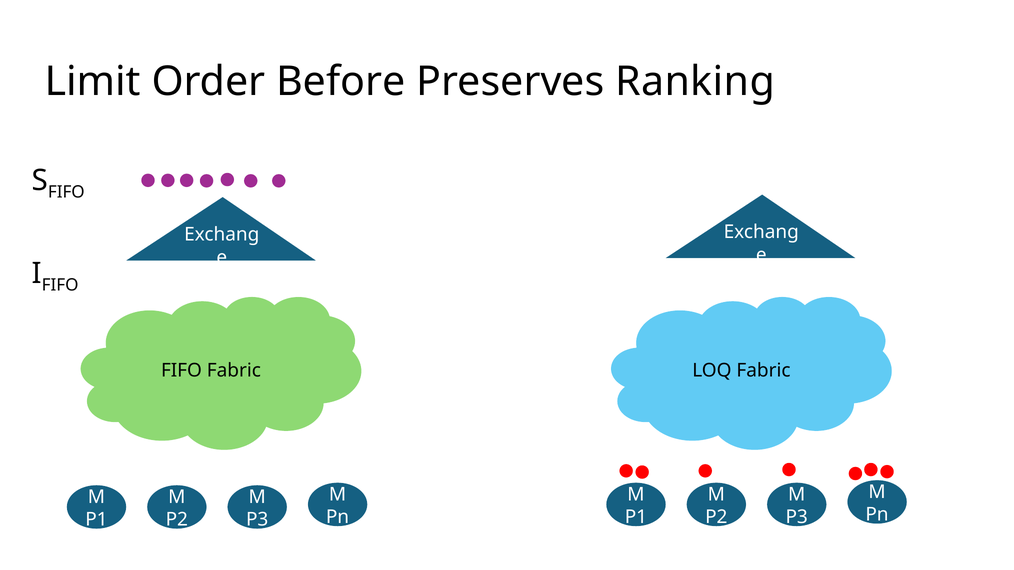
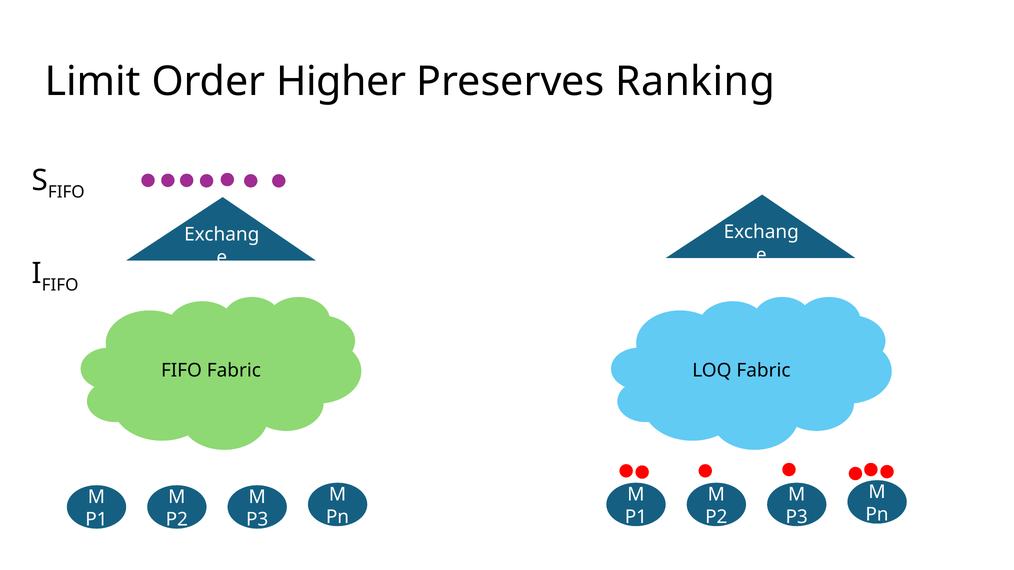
Before: Before -> Higher (341, 81)
